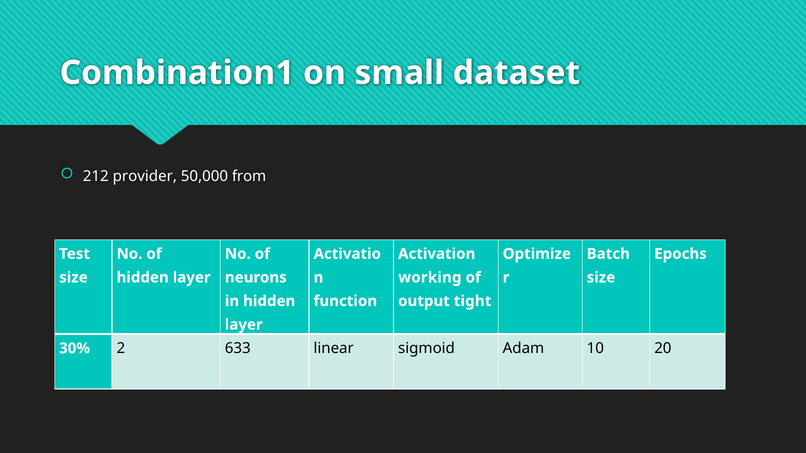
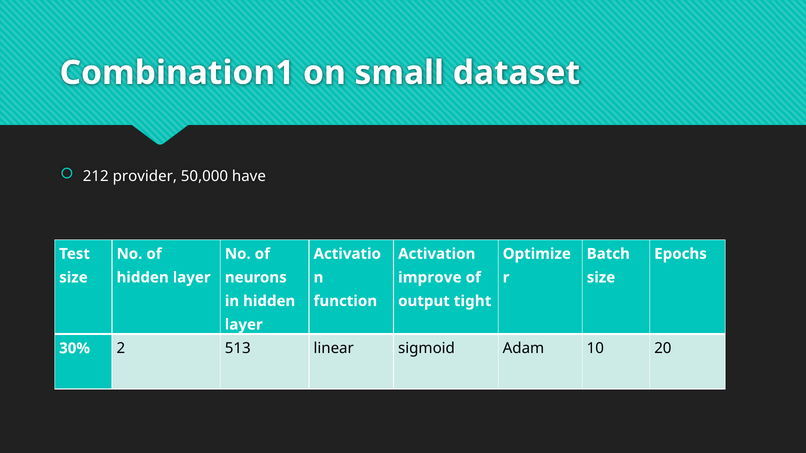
from: from -> have (249, 176)
working: working -> improve (430, 278)
633: 633 -> 513 (238, 349)
